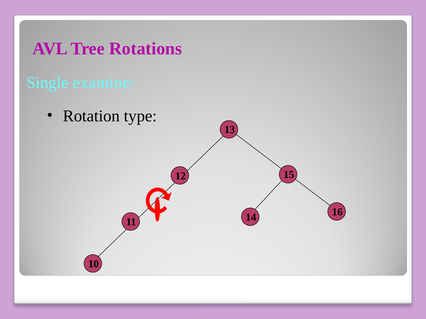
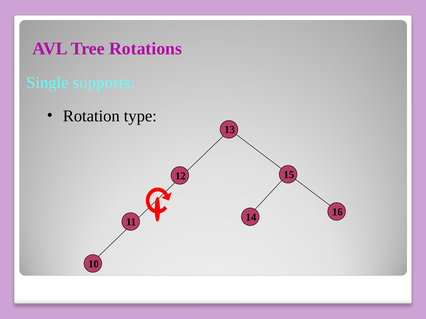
examine: examine -> supports (104, 83)
